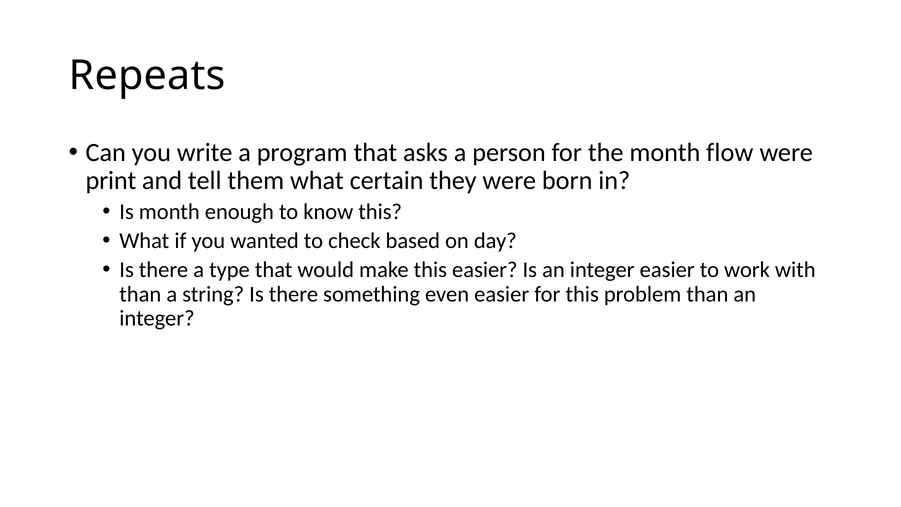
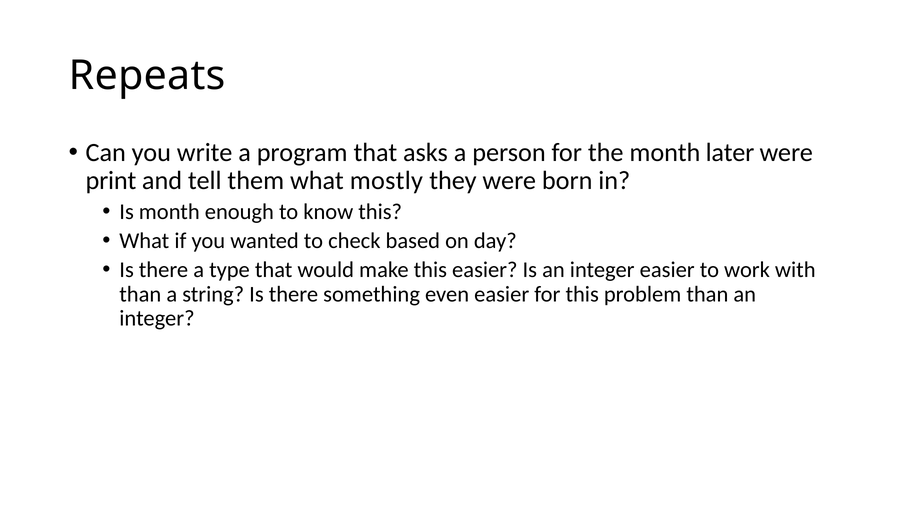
flow: flow -> later (730, 152)
certain: certain -> mostly (386, 181)
